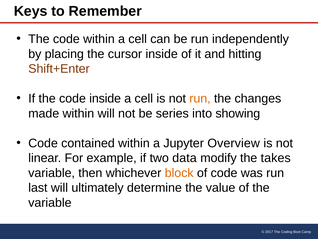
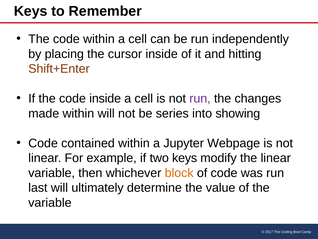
run colour: orange -> purple (200, 98)
Overview: Overview -> Webpage (234, 143)
two data: data -> keys (185, 158)
the takes: takes -> linear (276, 158)
